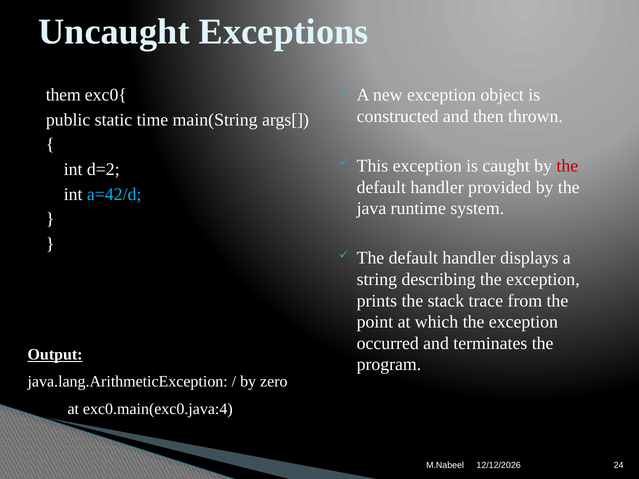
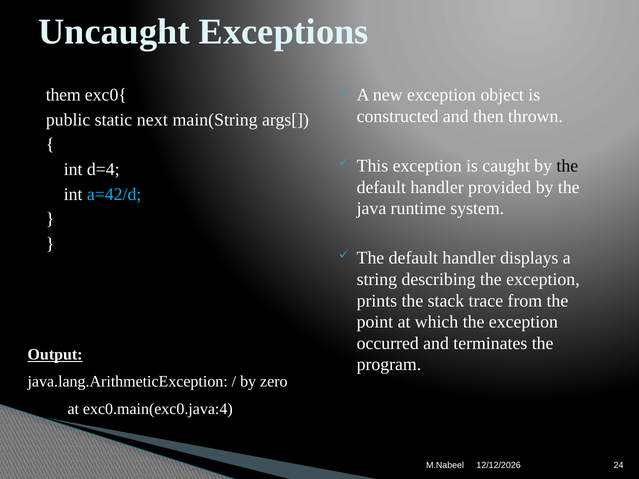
time: time -> next (152, 120)
the colour: red -> black (567, 166)
d=2: d=2 -> d=4 (103, 169)
